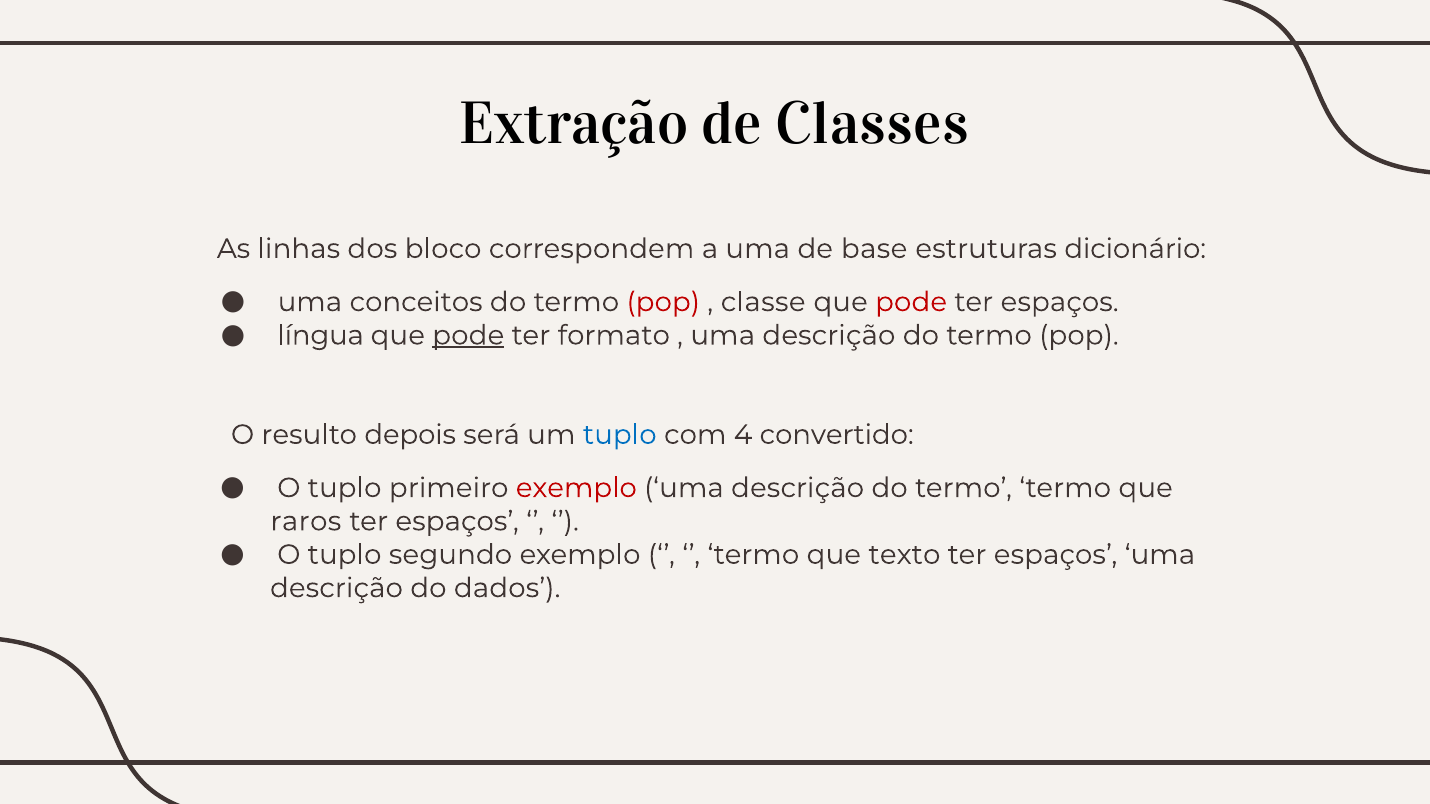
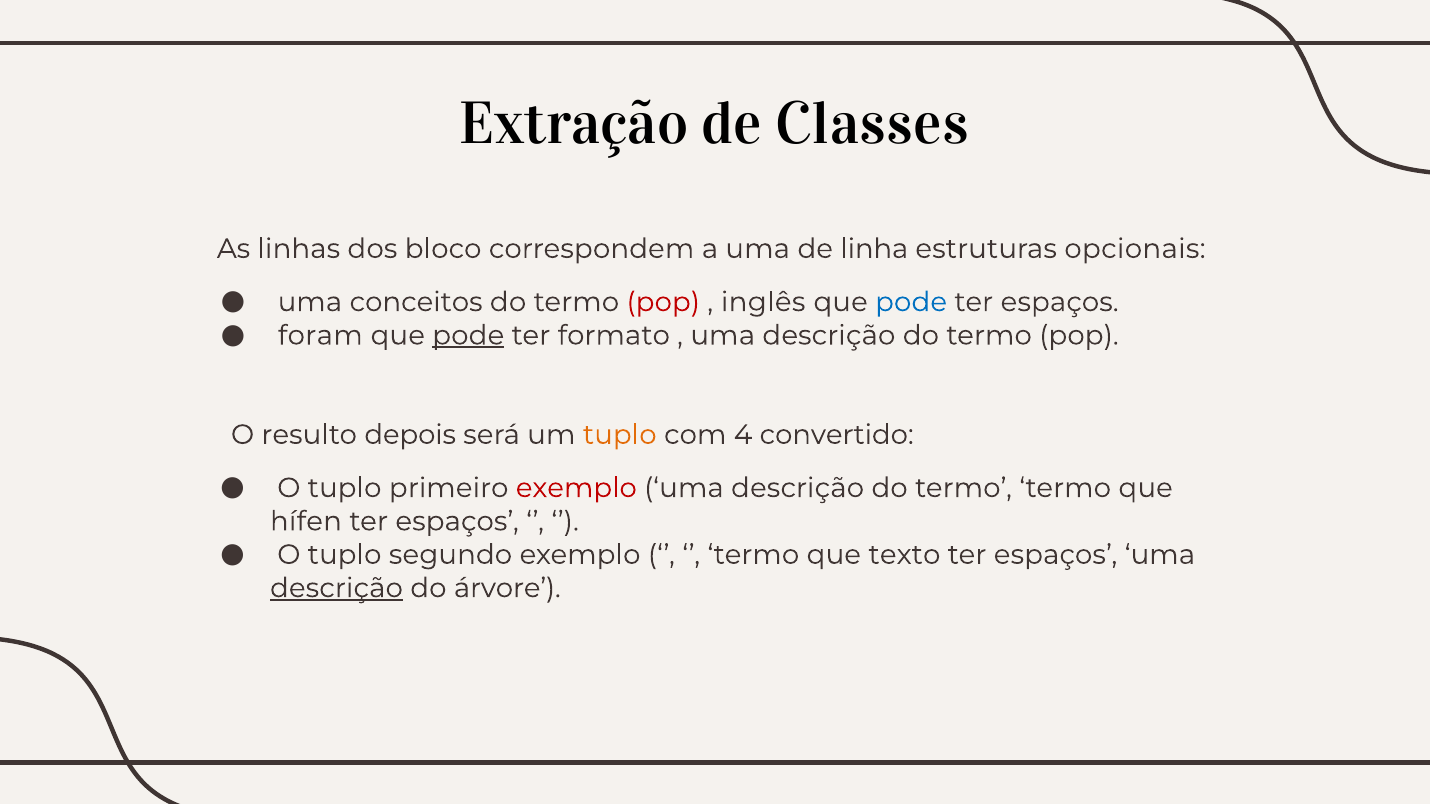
base: base -> linha (874, 249)
dicionário: dicionário -> opcionais (1135, 249)
classe: classe -> inglês (763, 302)
pode colour: red -> blue (911, 302)
língua: língua -> foram (320, 336)
tuplo colour: blue -> orange (620, 435)
raros: raros -> hífen (306, 522)
descrição underline: none -> present (336, 588)
dados: dados -> árvore (507, 588)
